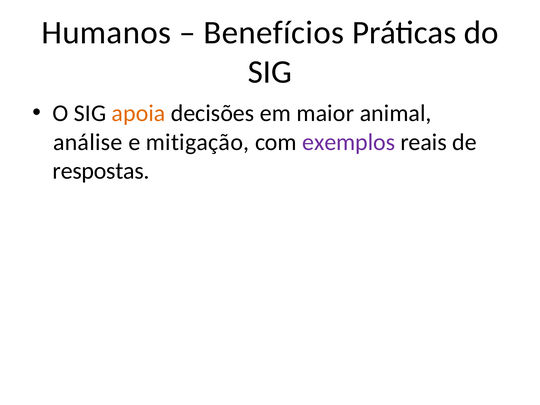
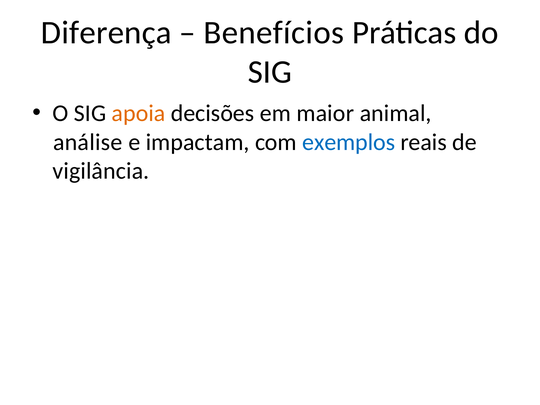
Humanos: Humanos -> Diferença (106, 32)
mitigação: mitigação -> impactam (198, 142)
exemplos colour: purple -> blue (349, 142)
respostas: respostas -> vigilância (101, 171)
